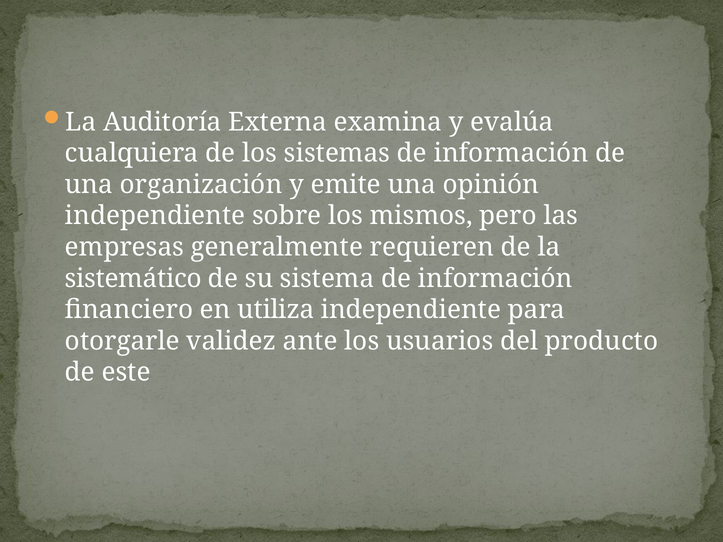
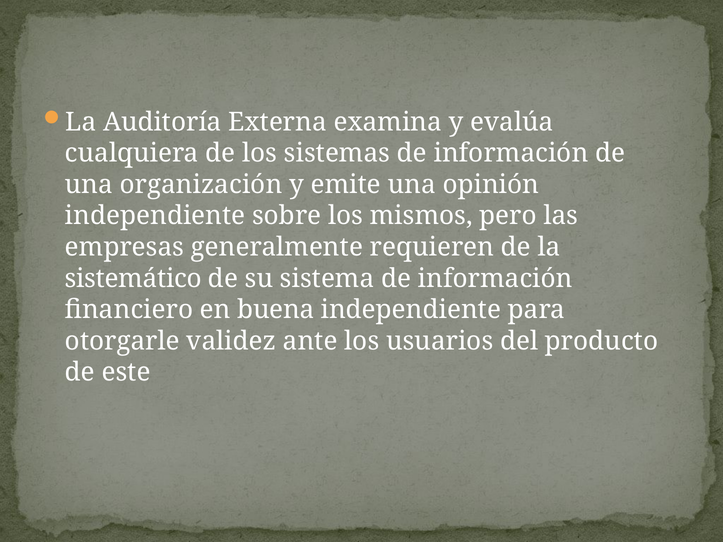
utiliza: utiliza -> buena (276, 310)
